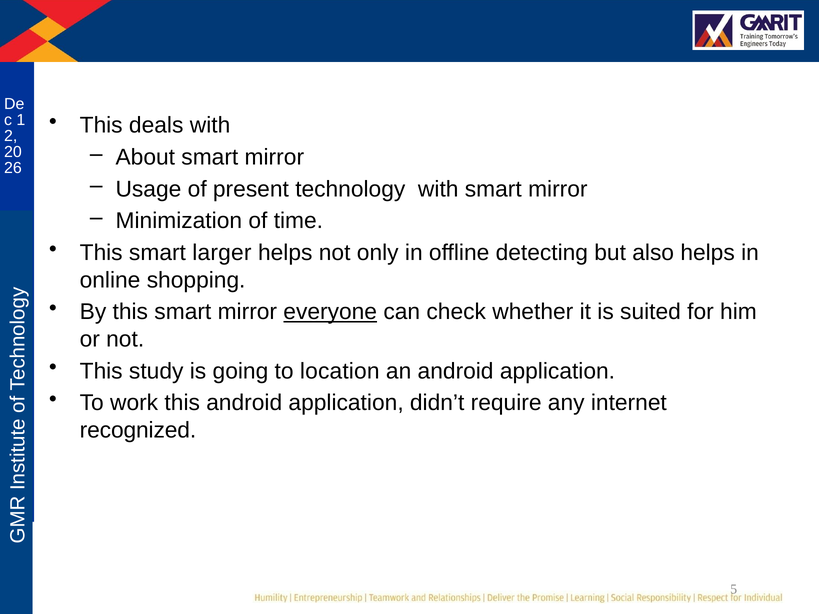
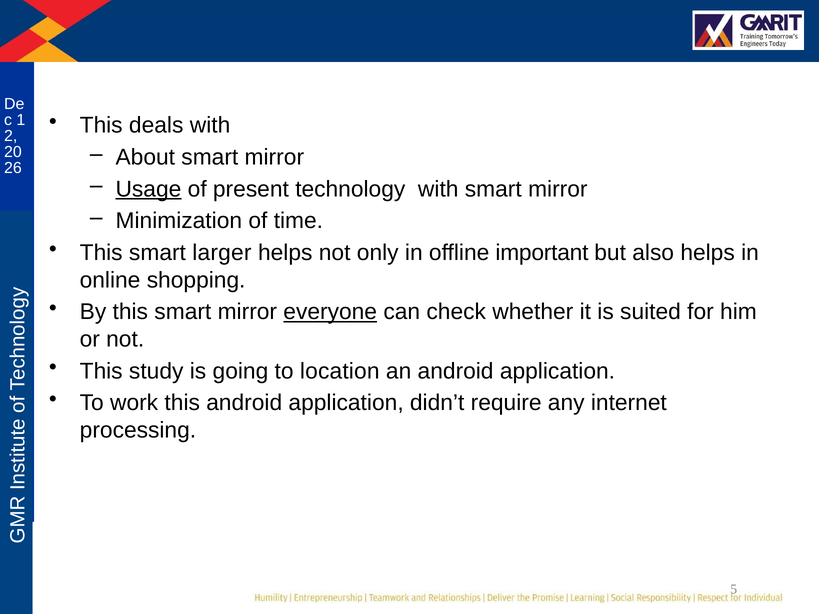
Usage underline: none -> present (148, 189)
detecting: detecting -> important (542, 253)
recognized: recognized -> processing (138, 430)
